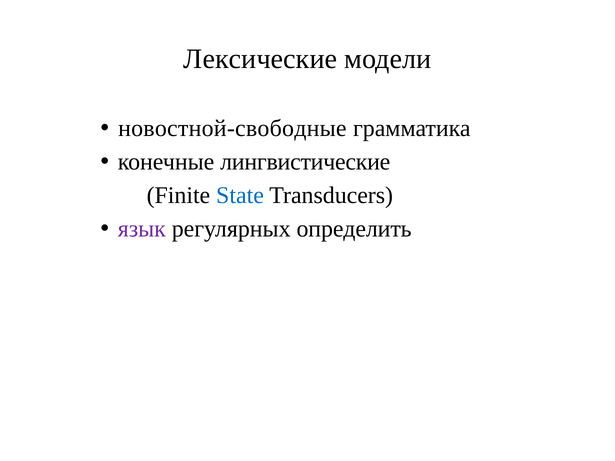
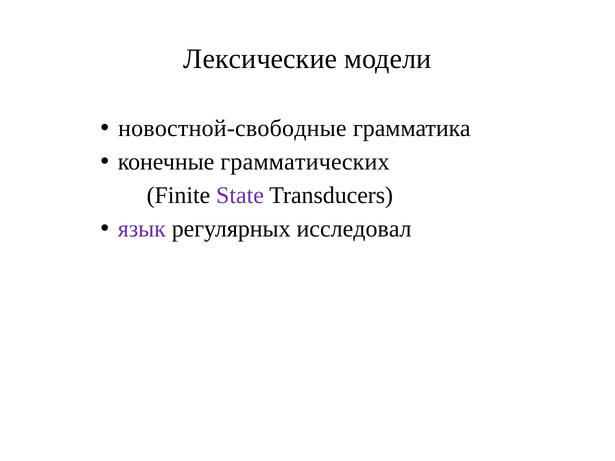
лингвистические: лингвистические -> грамматических (305, 162)
State colour: blue -> purple (240, 196)
определить: определить -> исследовал (354, 229)
